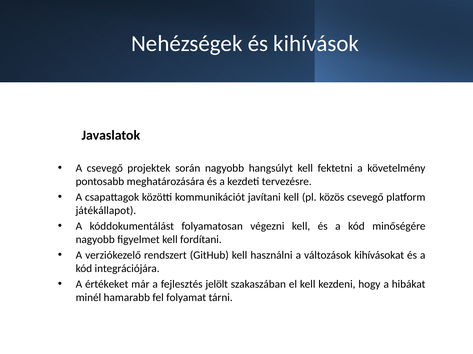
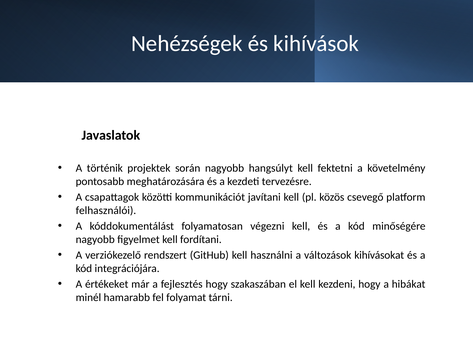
A csevegő: csevegő -> történik (105, 168)
játékállapot: játékállapot -> felhasználói (106, 211)
fejlesztés jelölt: jelölt -> hogy (217, 285)
